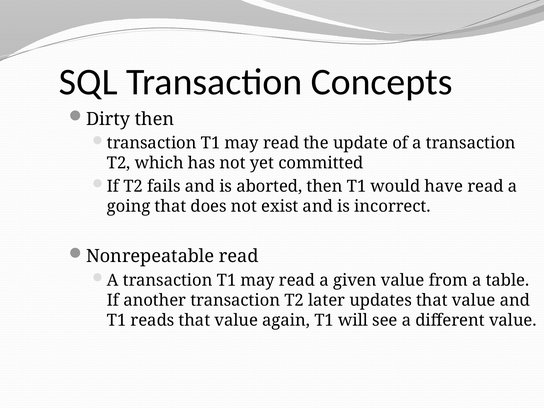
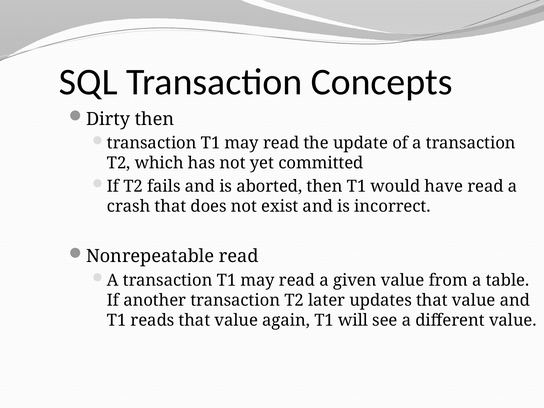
going: going -> crash (129, 206)
